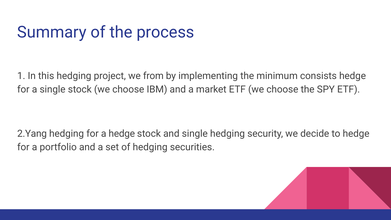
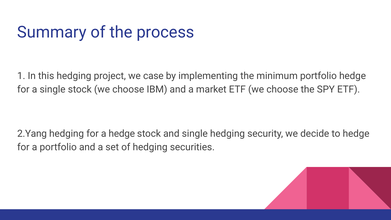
from: from -> case (153, 76)
minimum consists: consists -> portfolio (318, 76)
